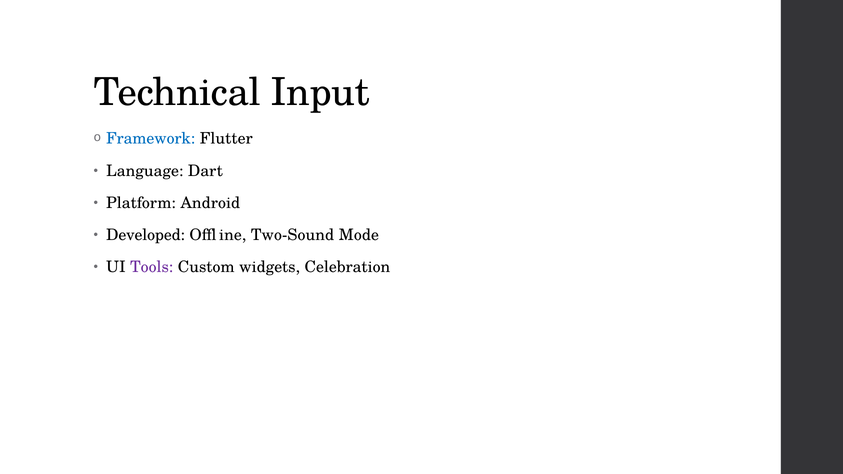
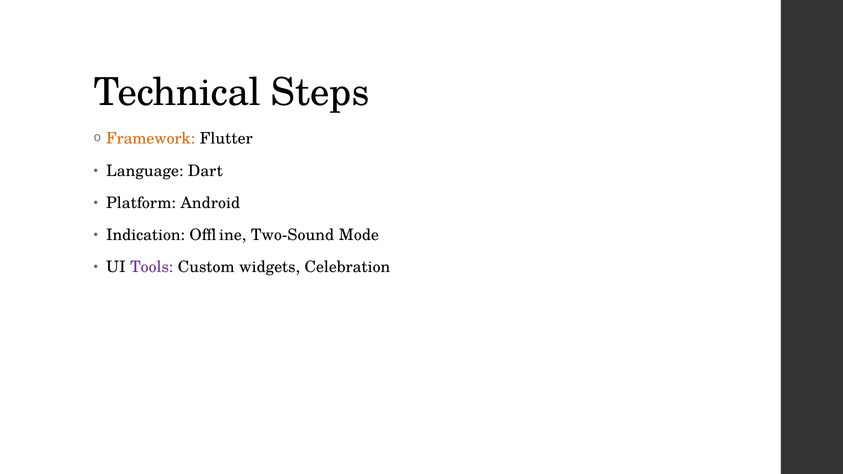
Input: Input -> Steps (320, 93)
Framework colour: blue -> orange (151, 139)
Developed: Developed -> Indication (146, 235)
